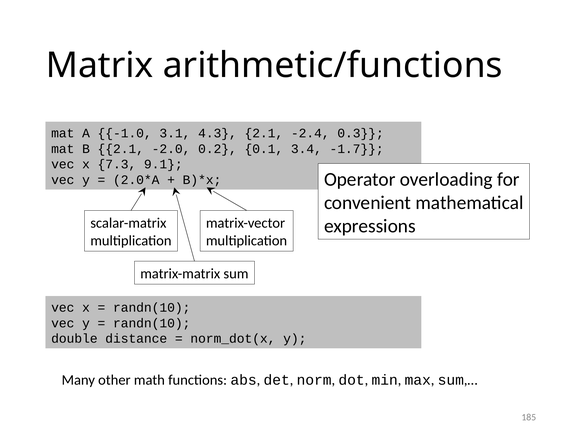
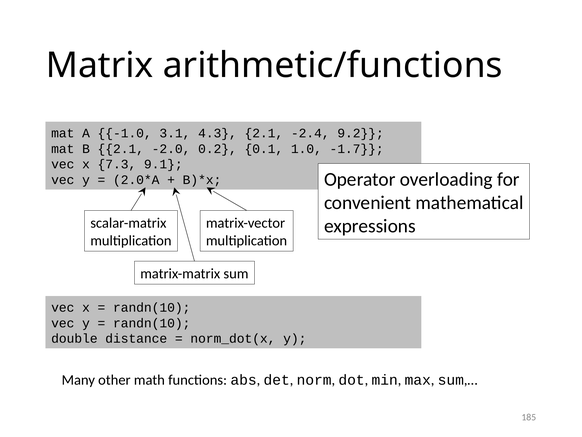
0.3: 0.3 -> 9.2 (361, 133)
3.4: 3.4 -> 1.0 (306, 149)
